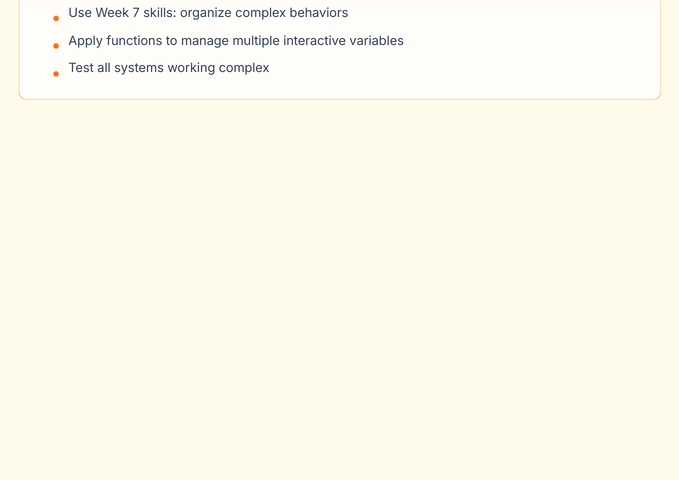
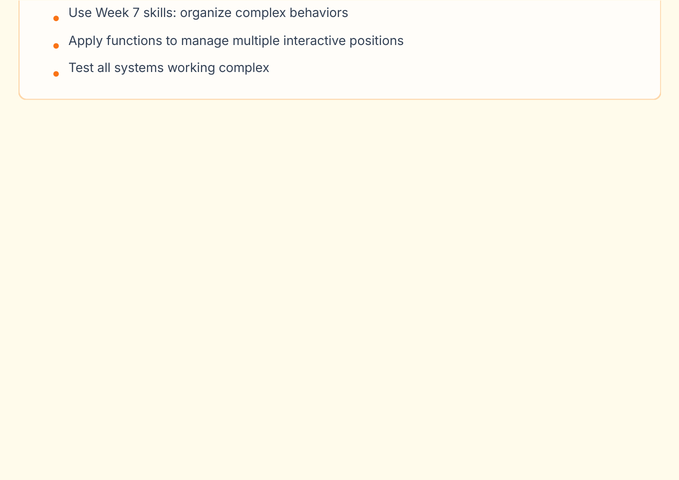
variables: variables -> positions (377, 41)
